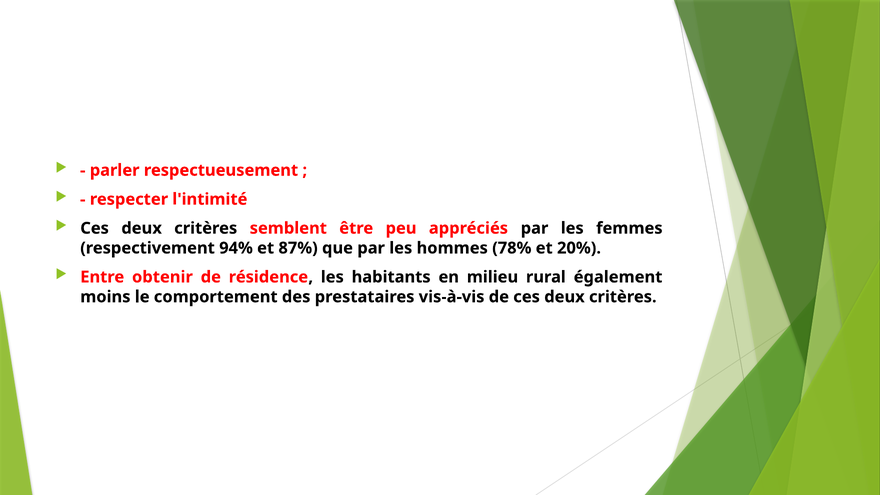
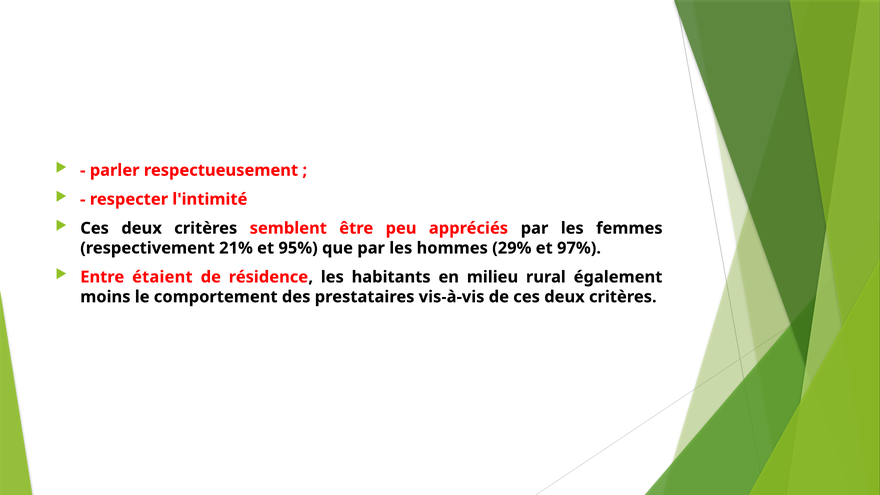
94%: 94% -> 21% (236, 248)
87%: 87% -> 95% (298, 248)
78%: 78% -> 29% (512, 248)
20%: 20% -> 97% (579, 248)
obtenir: obtenir -> étaient (162, 277)
